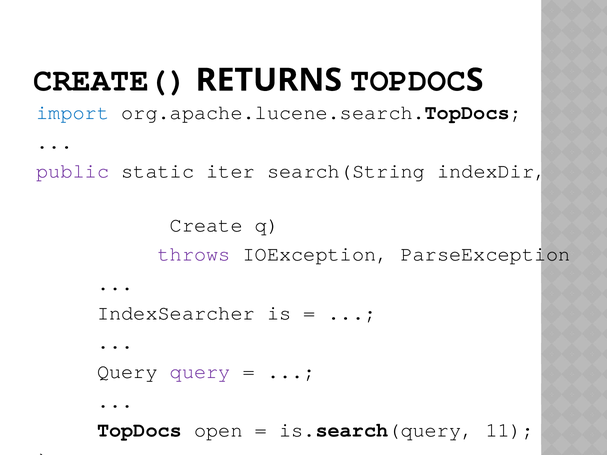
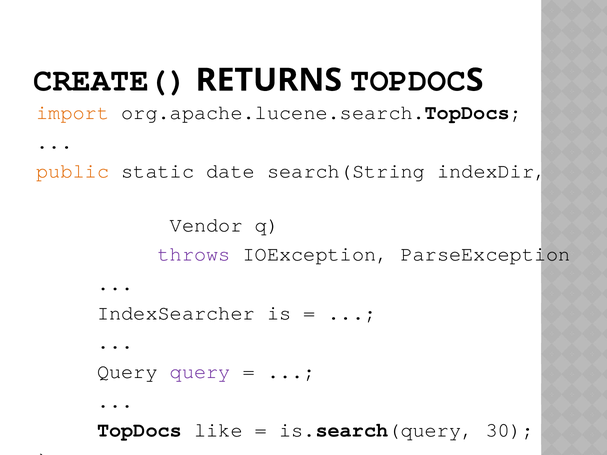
import colour: blue -> orange (73, 113)
public colour: purple -> orange (73, 171)
iter: iter -> date (231, 171)
Create: Create -> Vendor (206, 225)
open: open -> like (218, 430)
11: 11 -> 30 (510, 430)
